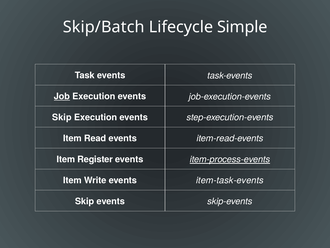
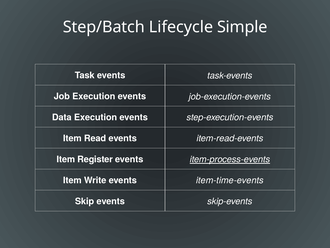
Skip/Batch: Skip/Batch -> Step/Batch (104, 27)
Job underline: present -> none (62, 96)
Skip: Skip -> Data (62, 117)
item-task-events: item-task-events -> item-time-events (230, 180)
